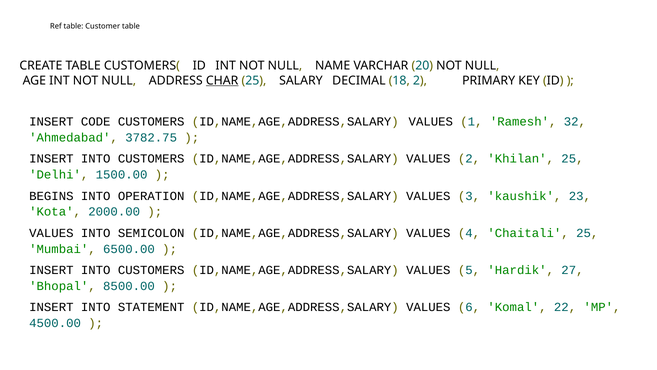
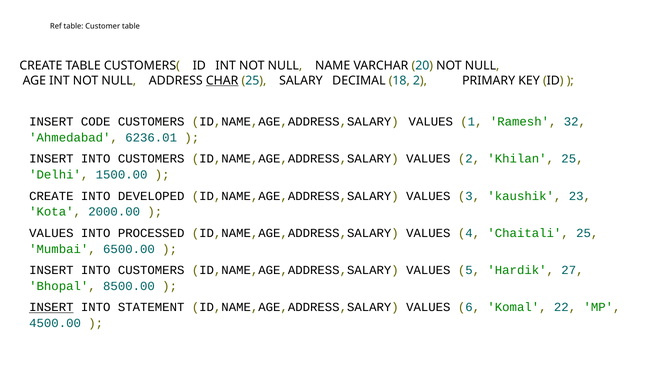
3782.75: 3782.75 -> 6236.01 (151, 137)
BEGINS: BEGINS -> CREATE (51, 196)
OPERATION: OPERATION -> DEVELOPED (151, 196)
SEMICOLON: SEMICOLON -> PROCESSED (151, 233)
INSERT underline: none -> present (51, 307)
